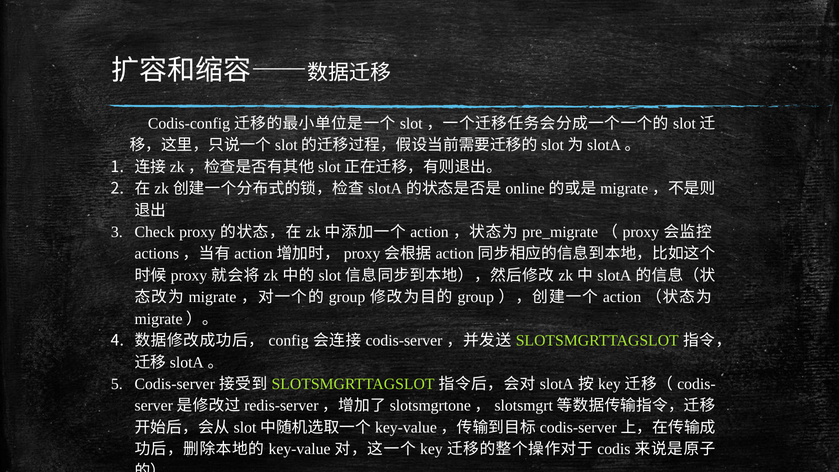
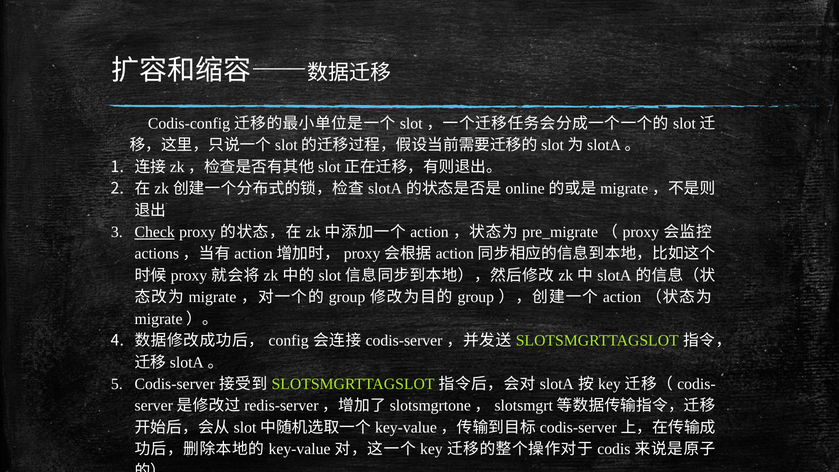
Check underline: none -> present (155, 232)
